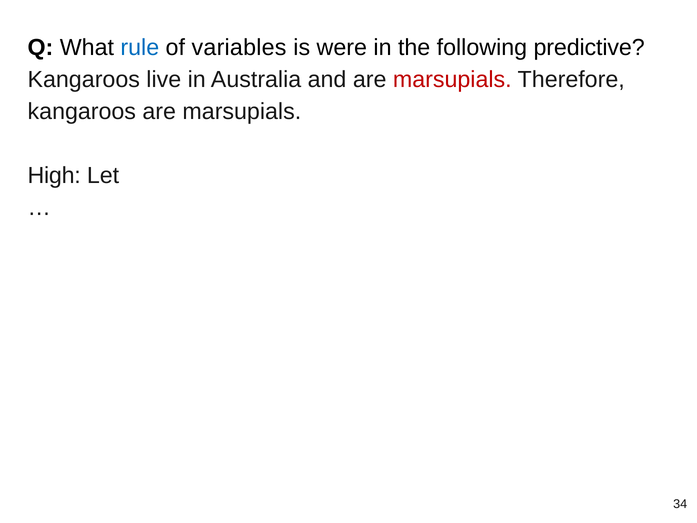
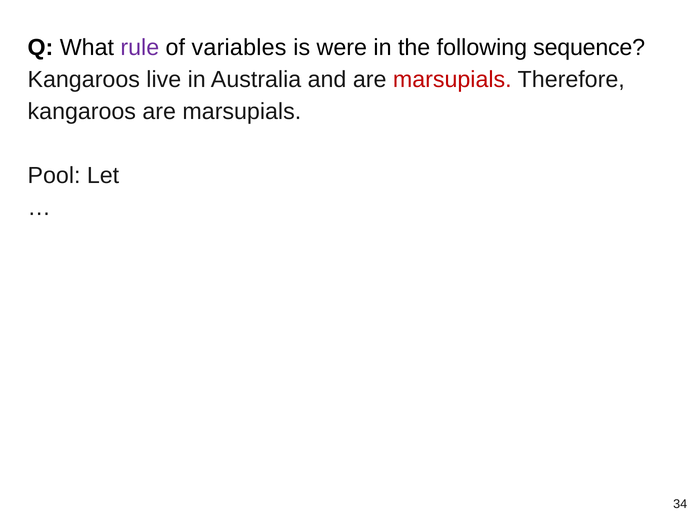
rule colour: blue -> purple (140, 47)
predictive: predictive -> sequence (589, 47)
High: High -> Pool (54, 176)
